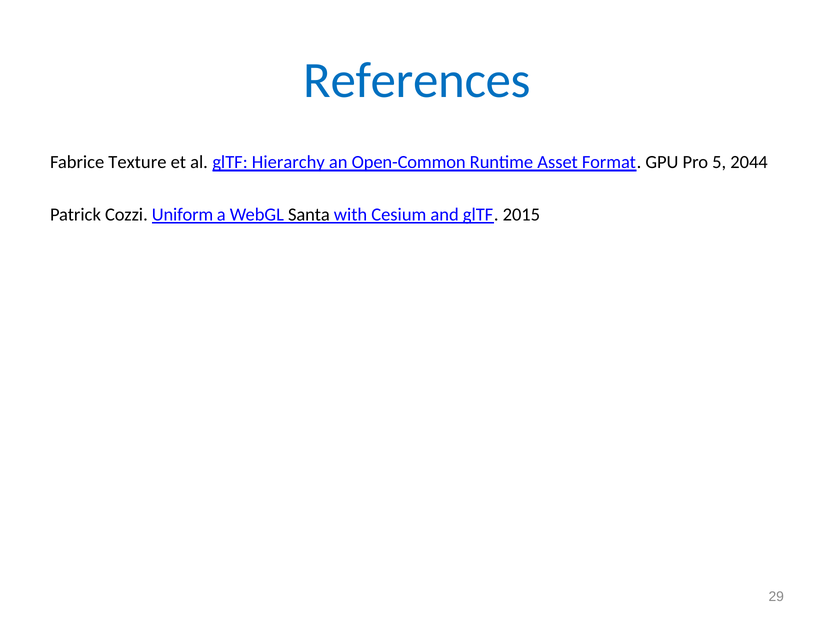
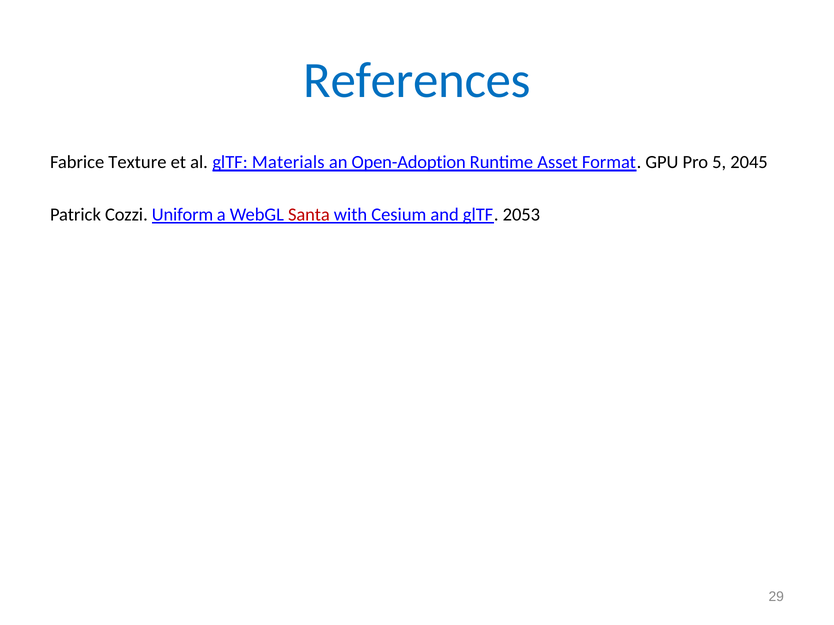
Hierarchy: Hierarchy -> Materials (288, 162)
Open-Common: Open-Common -> Open-Adoption (409, 162)
2044: 2044 -> 2045 (749, 162)
Santa colour: black -> red (309, 215)
2015: 2015 -> 2053 (521, 215)
